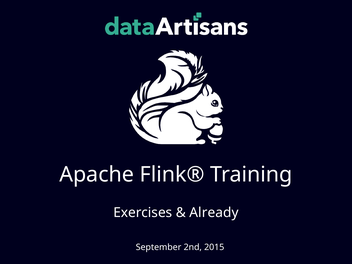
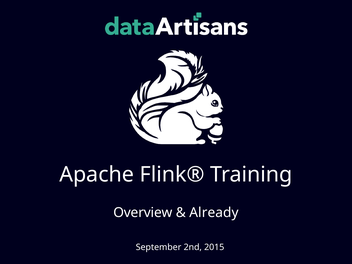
Exercises: Exercises -> Overview (143, 213)
